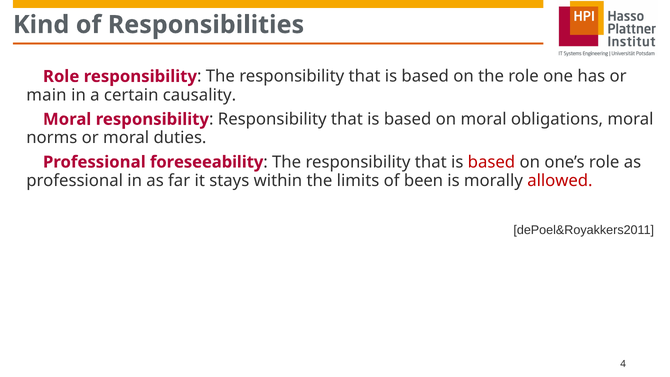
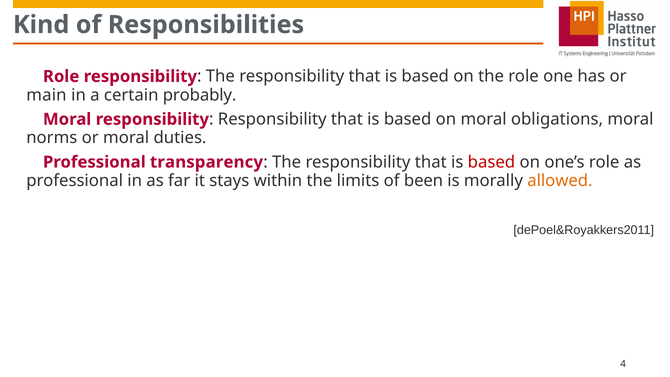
causality: causality -> probably (200, 95)
foreseeability: foreseeability -> transparency (206, 162)
allowed colour: red -> orange (560, 181)
